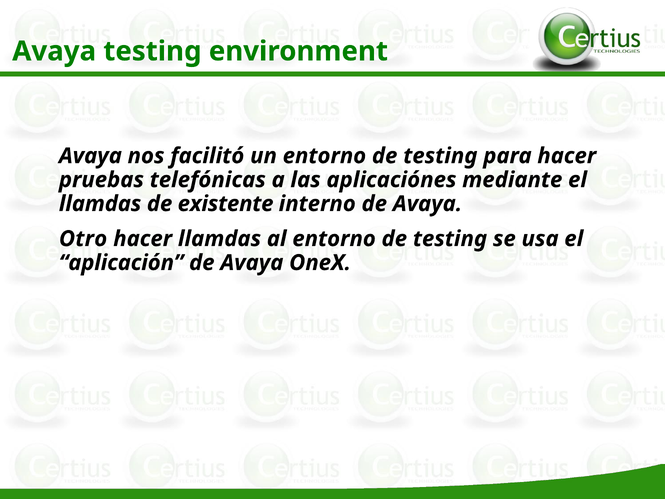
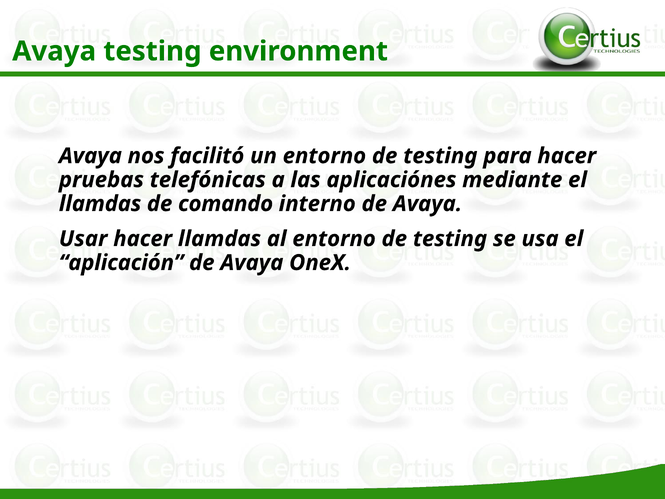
existente: existente -> comando (226, 204)
Otro: Otro -> Usar (83, 239)
